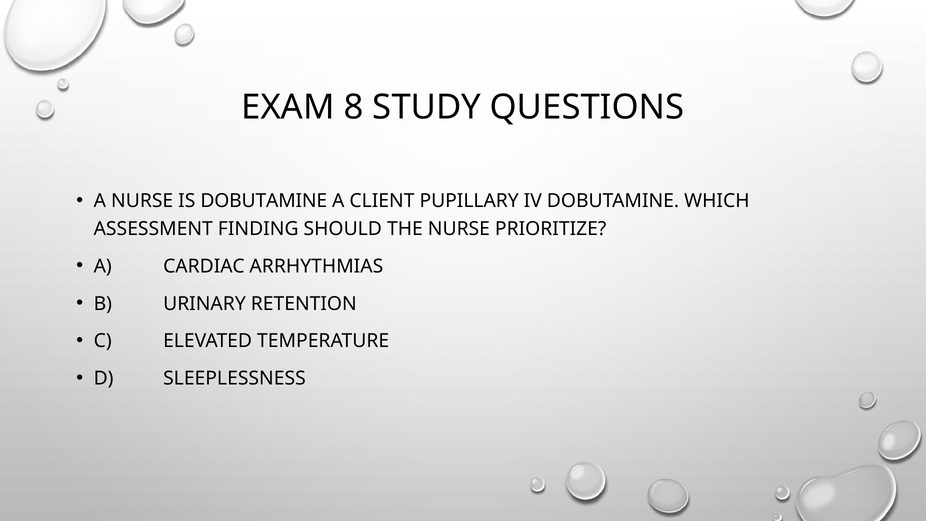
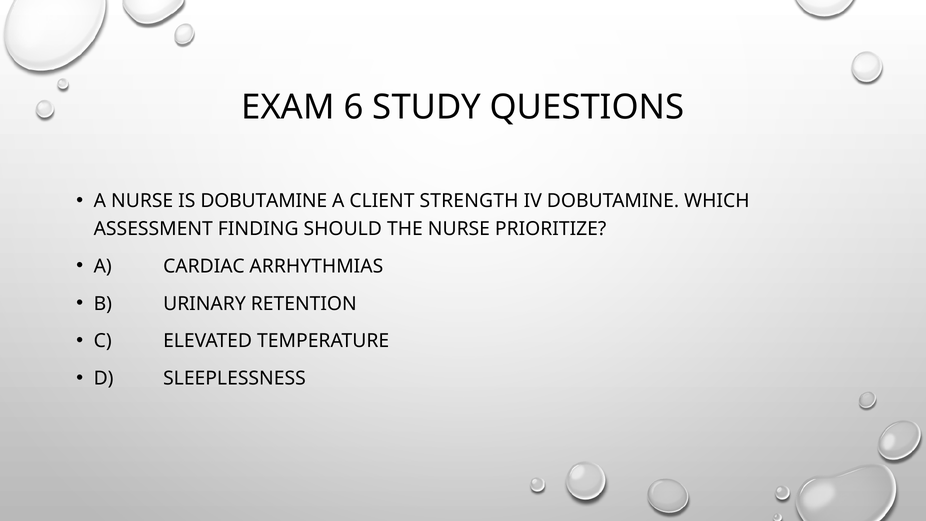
8: 8 -> 6 (354, 107)
PUPILLARY: PUPILLARY -> STRENGTH (469, 201)
